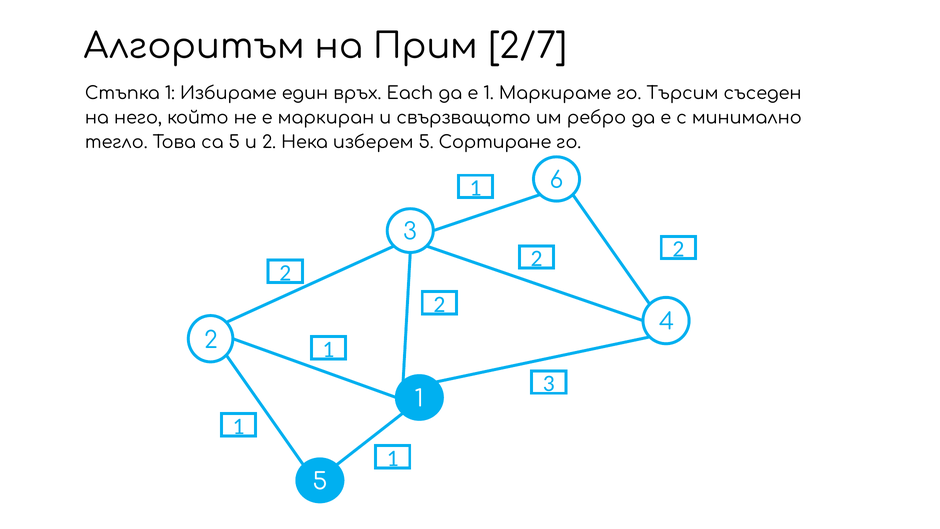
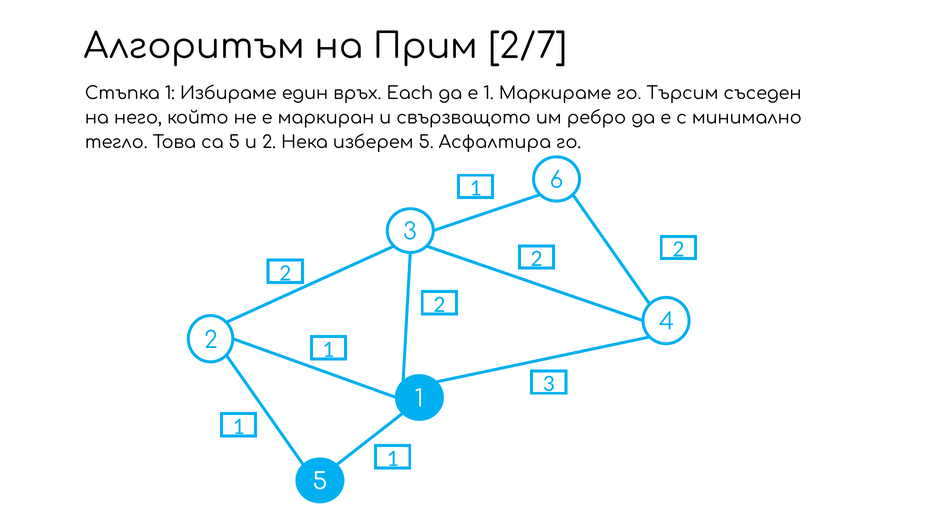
Сортиране: Сортиране -> Асфалтира (495, 142)
